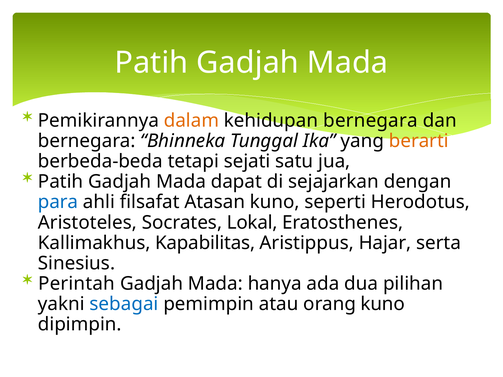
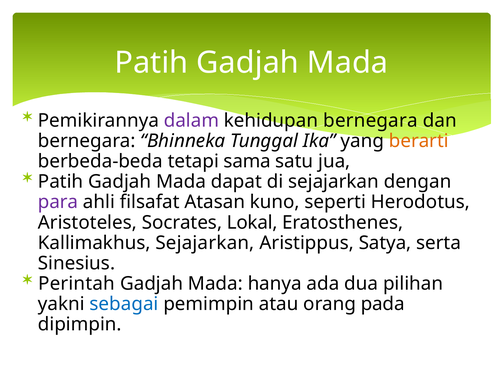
dalam colour: orange -> purple (191, 121)
sejati: sejati -> sama (247, 161)
para colour: blue -> purple (58, 202)
Kallimakhus Kapabilitas: Kapabilitas -> Sejajarkan (205, 243)
Hajar: Hajar -> Satya (385, 243)
orang kuno: kuno -> pada (383, 304)
